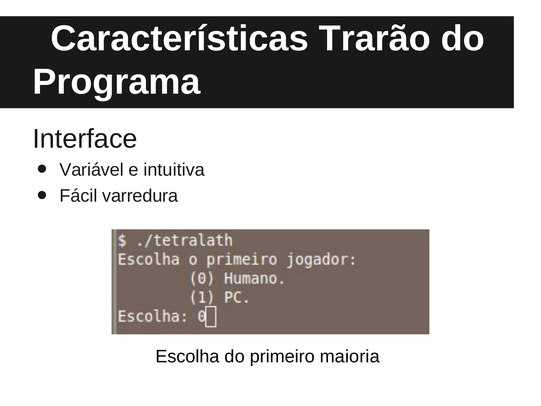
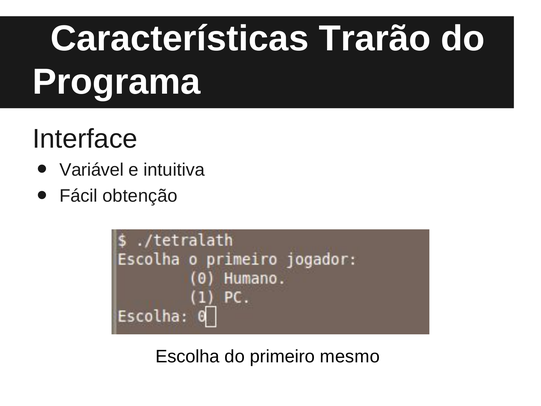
varredura: varredura -> obtenção (140, 196)
maioria: maioria -> mesmo (350, 356)
